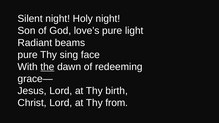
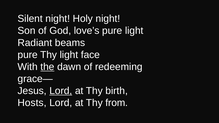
Thy sing: sing -> light (69, 55)
Lord underline: none -> present (61, 91)
Christ: Christ -> Hosts (32, 103)
